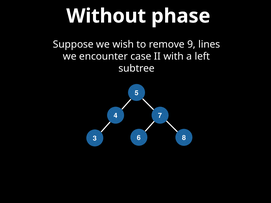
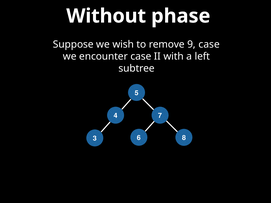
9 lines: lines -> case (209, 44)
